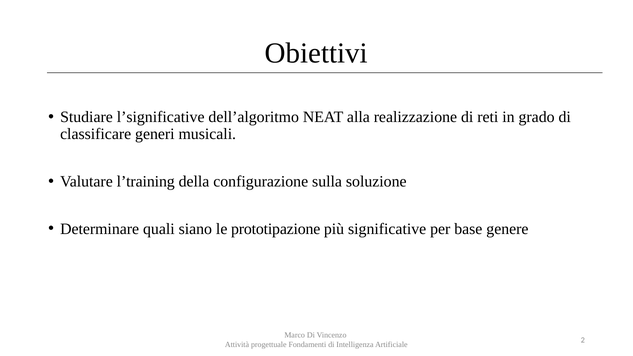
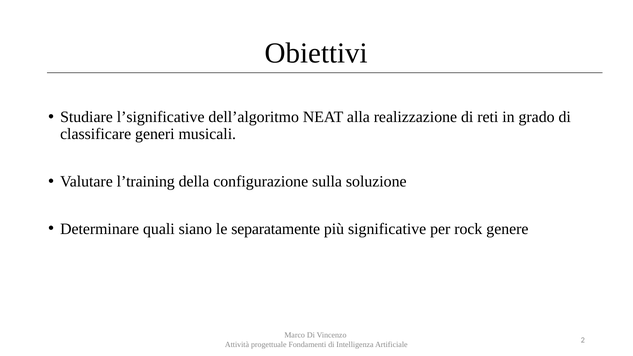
prototipazione: prototipazione -> separatamente (276, 229)
base: base -> rock (468, 229)
